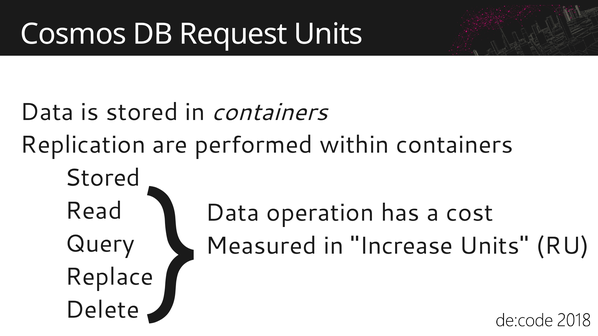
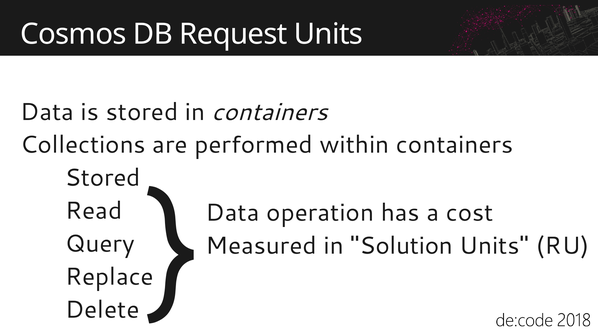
Replication: Replication -> Collections (83, 145)
Increase: Increase -> Solution (402, 246)
